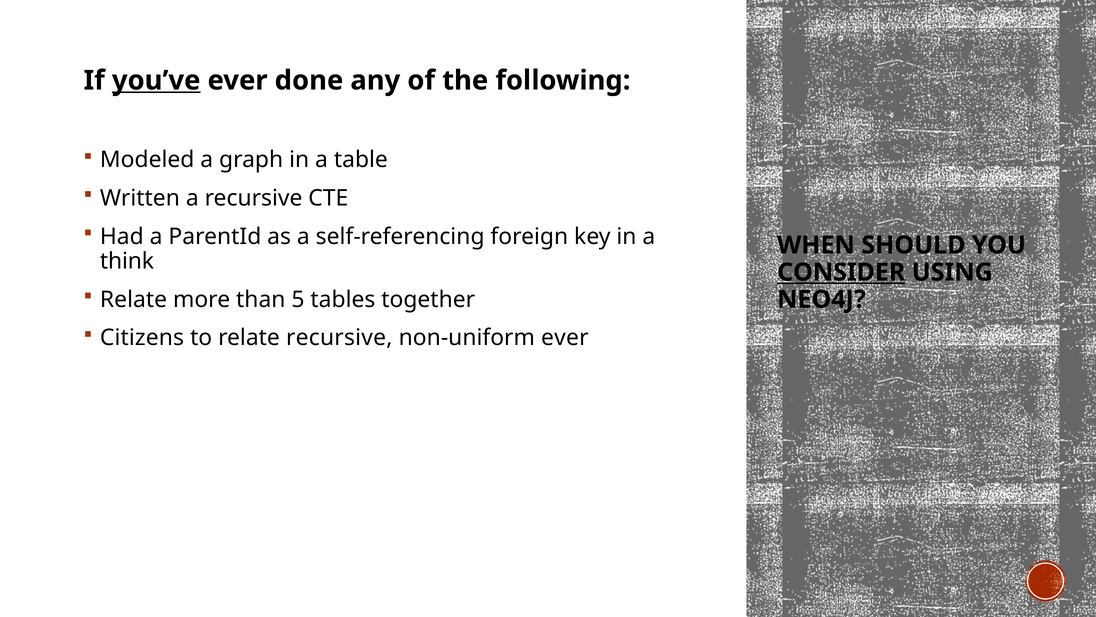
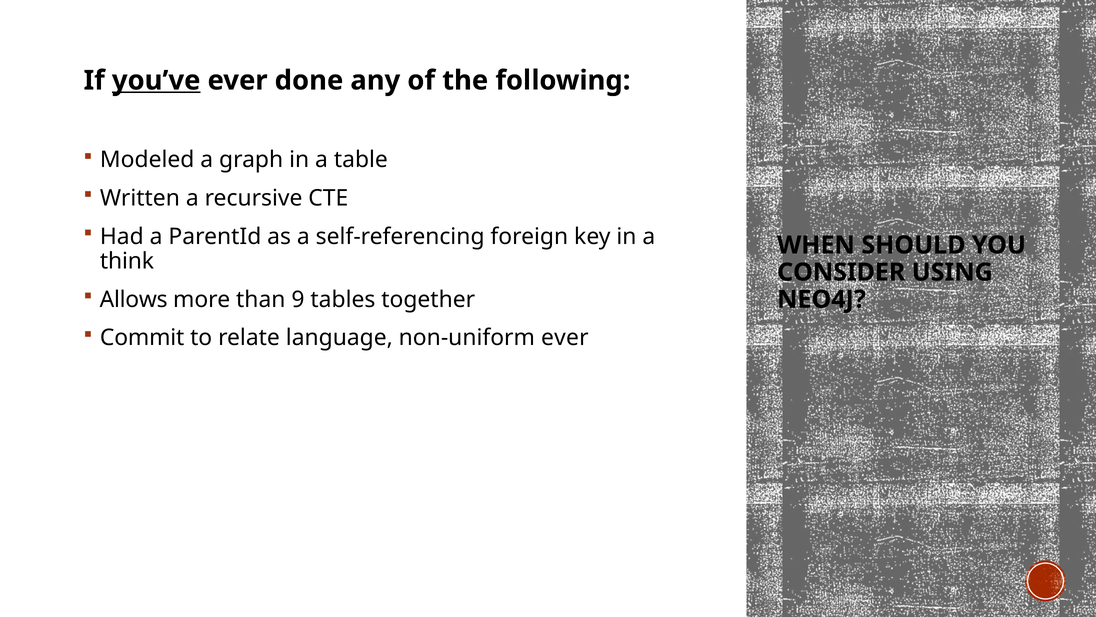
CONSIDER underline: present -> none (841, 272)
Relate: Relate -> Allows (134, 299)
5: 5 -> 9 (298, 299)
Citizens: Citizens -> Commit (142, 338)
relate recursive: recursive -> language (339, 338)
